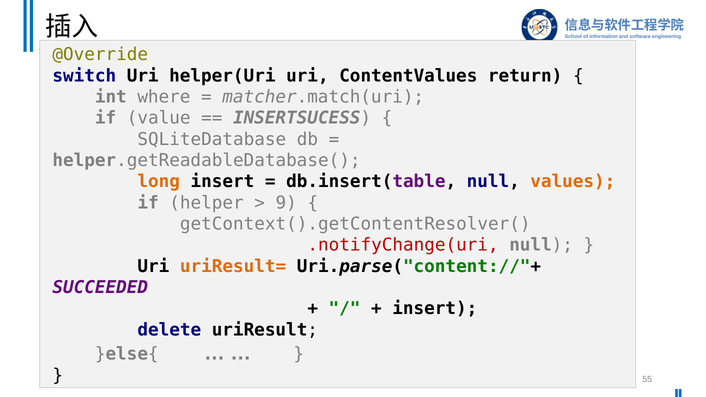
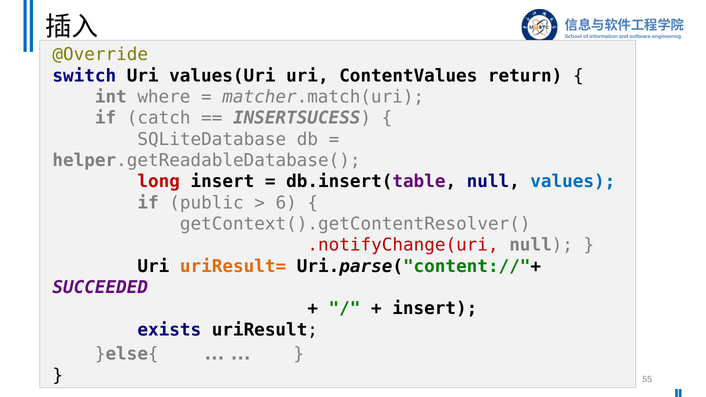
helper(Uri: helper(Uri -> values(Uri (222, 76)
value: value -> catch (159, 118)
long colour: orange -> red (159, 182)
values colour: orange -> blue (573, 182)
helper: helper -> public (207, 203)
9: 9 -> 6 (286, 203)
delete: delete -> exists (169, 330)
